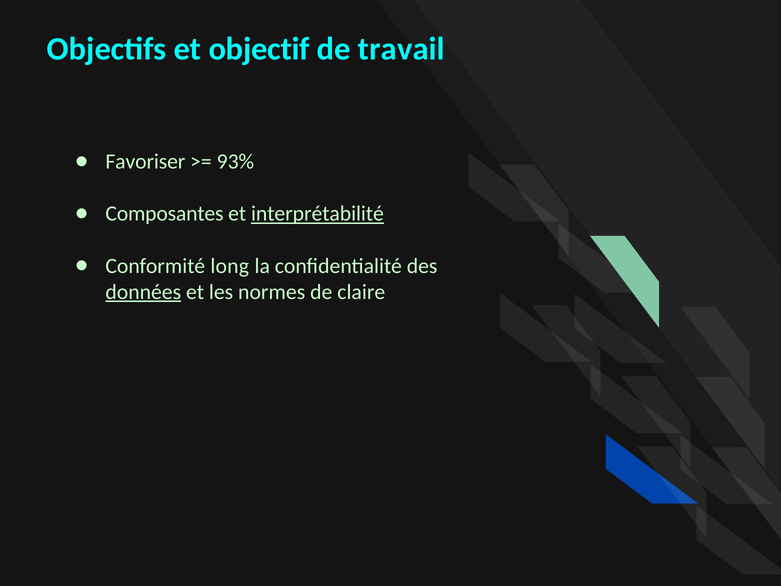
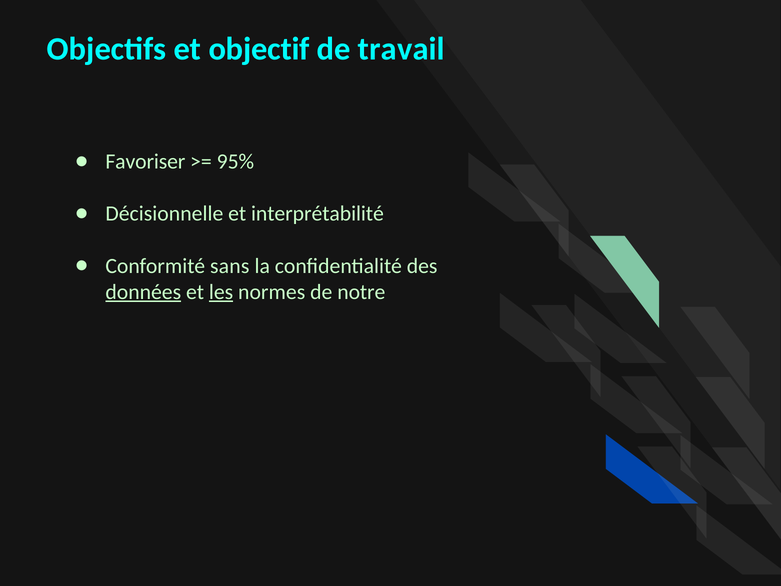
93%: 93% -> 95% (235, 162)
Composantes: Composantes -> Décisionnelle (164, 214)
interprétabilité underline: present -> none (317, 214)
long: long -> sans (230, 266)
les underline: none -> present (221, 292)
claire: claire -> notre (361, 292)
